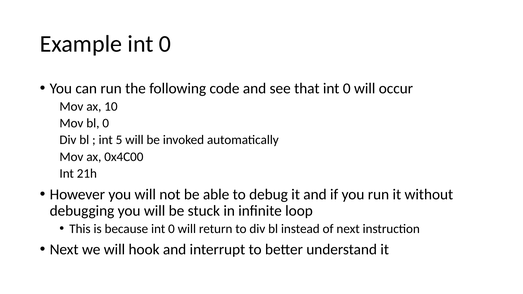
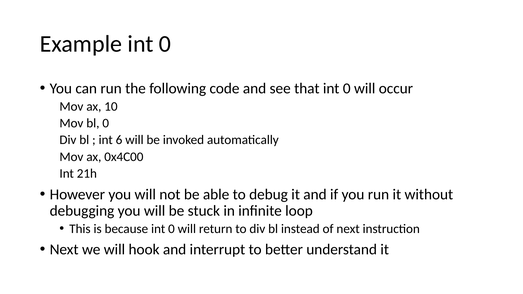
5: 5 -> 6 (119, 140)
